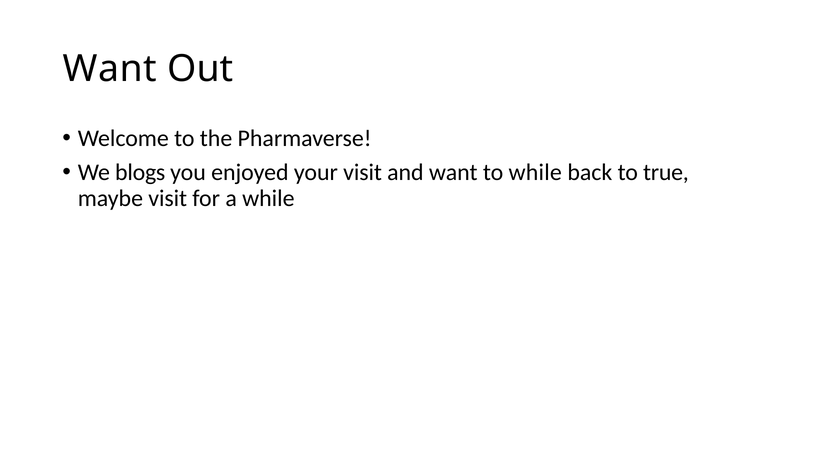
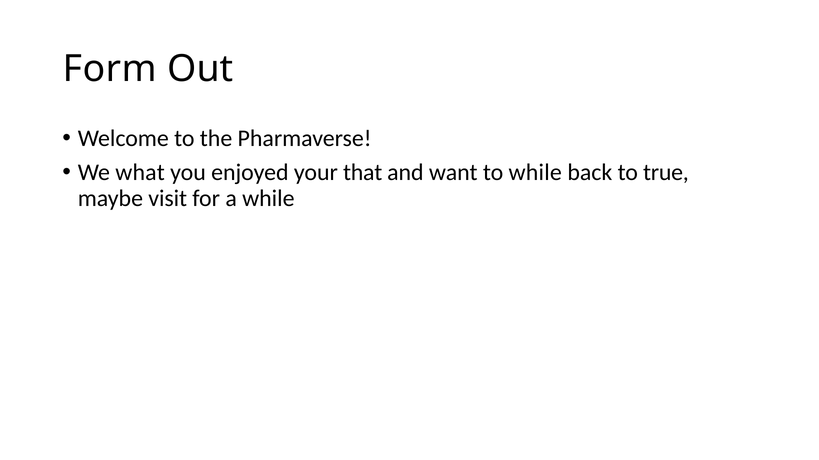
Want: Want -> Form (110, 69)
blogs: blogs -> what (140, 173)
your visit: visit -> that (363, 173)
